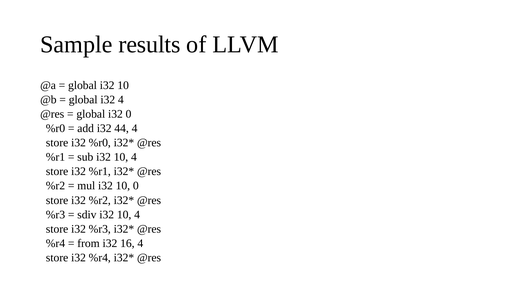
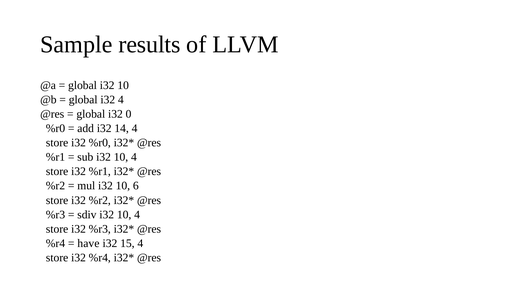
44: 44 -> 14 (122, 128)
10 0: 0 -> 6 (136, 185)
from: from -> have (88, 243)
16: 16 -> 15 (127, 243)
